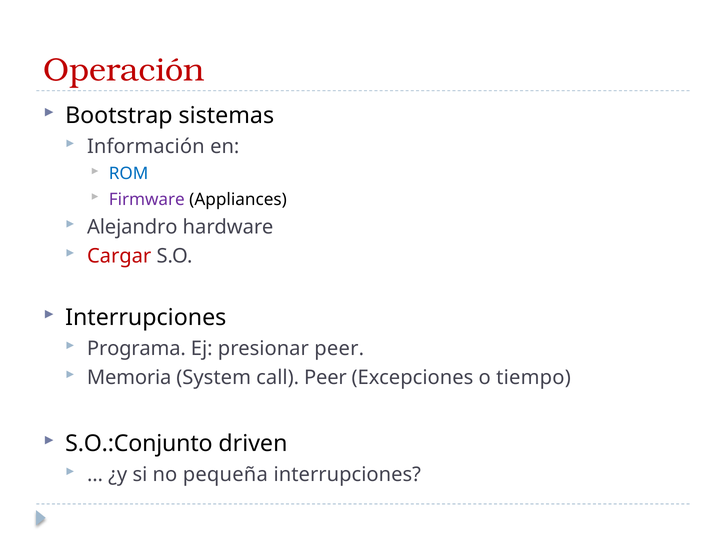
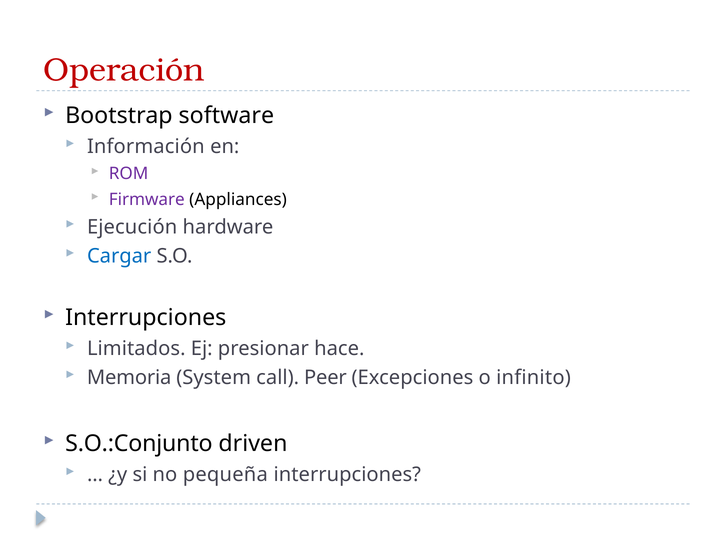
sistemas: sistemas -> software (226, 116)
ROM colour: blue -> purple (129, 174)
Alejandro: Alejandro -> Ejecución (132, 227)
Cargar colour: red -> blue (119, 256)
Programa: Programa -> Limitados (136, 349)
presionar peer: peer -> hace (339, 349)
tiempo: tiempo -> infinito (534, 378)
